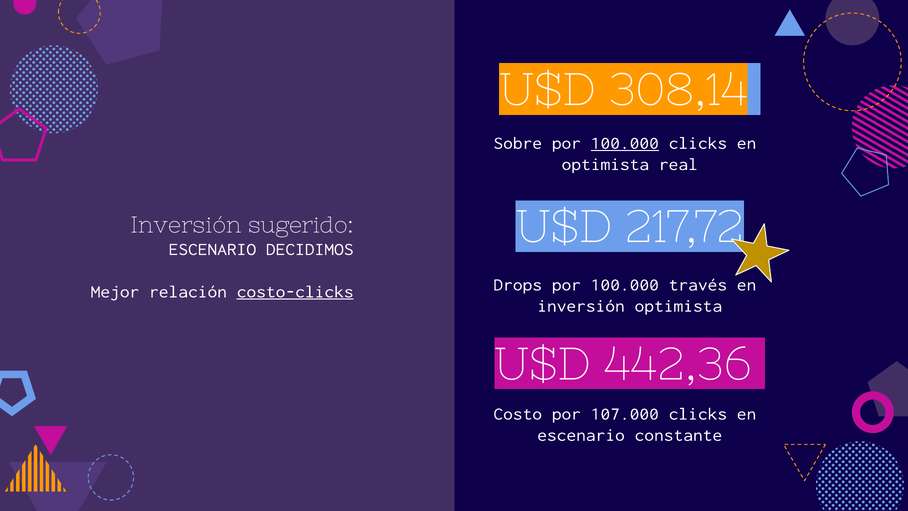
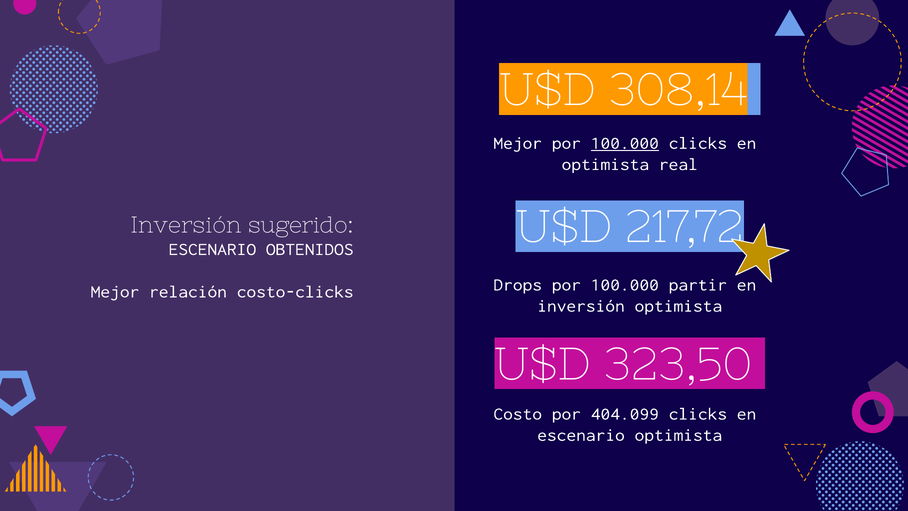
Sobre: Sobre -> Mejor (518, 143)
DECIDIMOS: DECIDIMOS -> OBTENIDOS (310, 249)
través: través -> partir (698, 284)
costo-clicks underline: present -> none (295, 291)
442,36: 442,36 -> 323,50 (678, 364)
107.000: 107.000 -> 404.099 (625, 414)
escenario constante: constante -> optimista (678, 435)
